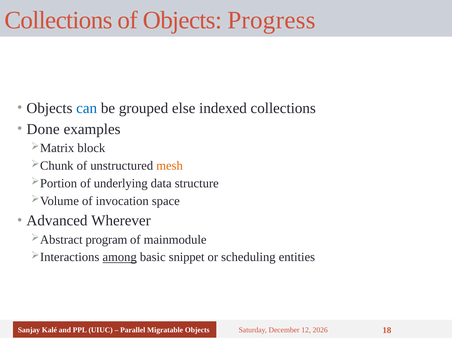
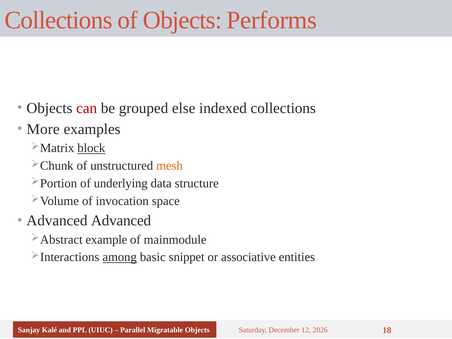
Progress: Progress -> Performs (272, 20)
can colour: blue -> red (87, 108)
Done: Done -> More (43, 129)
block underline: none -> present (91, 148)
Advanced Wherever: Wherever -> Advanced (121, 221)
program: program -> example (106, 240)
scheduling: scheduling -> associative (248, 257)
